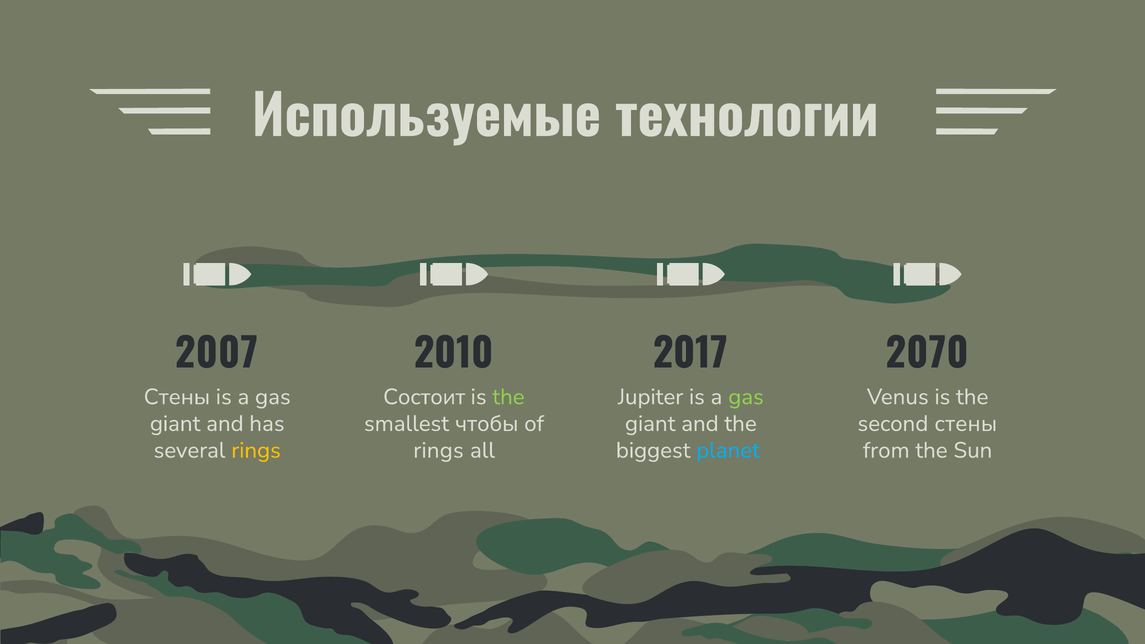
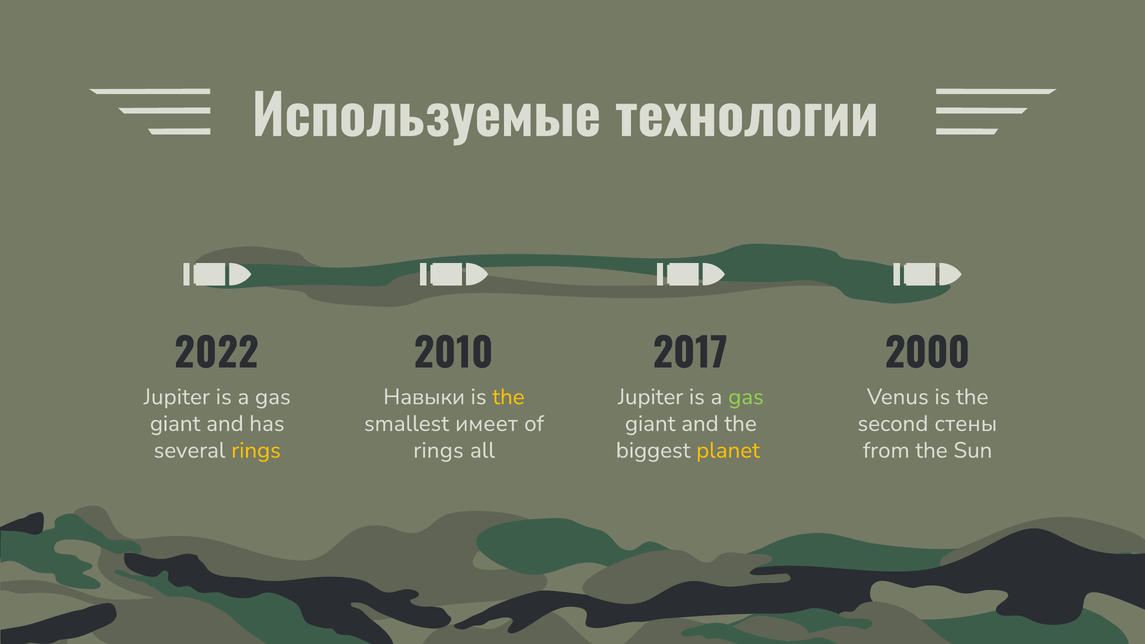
2007: 2007 -> 2022 (216, 354)
2070: 2070 -> 2000 (927, 354)
Стены: Стены -> Jupiter (177, 397)
Состоит: Состоит -> Навыки (424, 397)
the colour: light green -> yellow (508, 397)
чтобы: чтобы -> имеет (487, 424)
planet colour: light blue -> yellow (728, 450)
